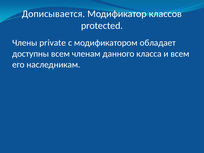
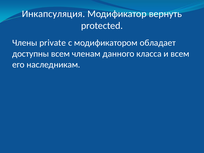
Дописывается: Дописывается -> Инкапсуляция (53, 14)
классов: классов -> вернуть (165, 14)
